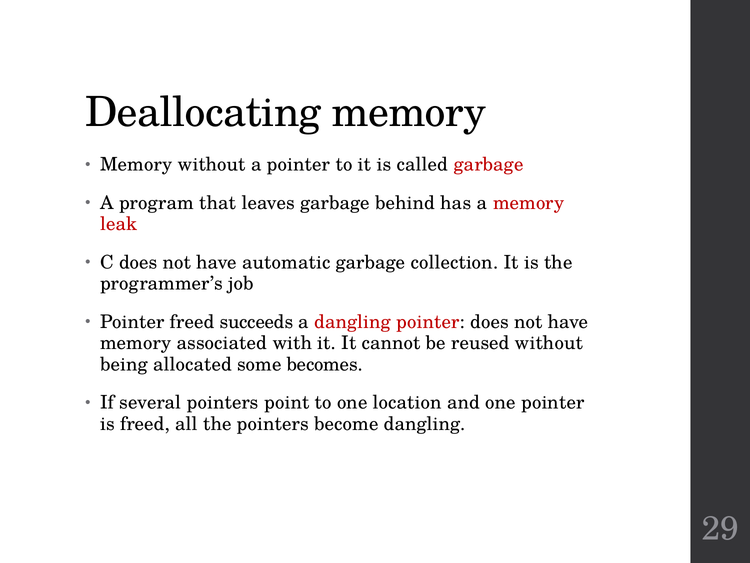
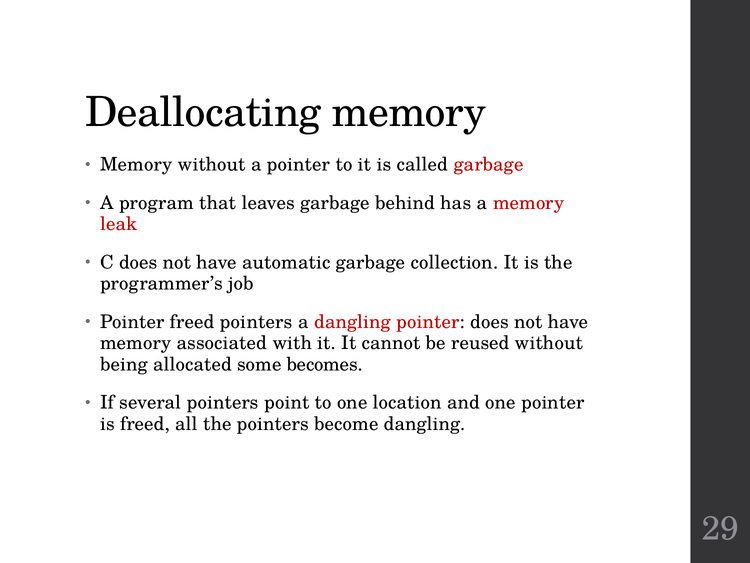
freed succeeds: succeeds -> pointers (256, 322)
